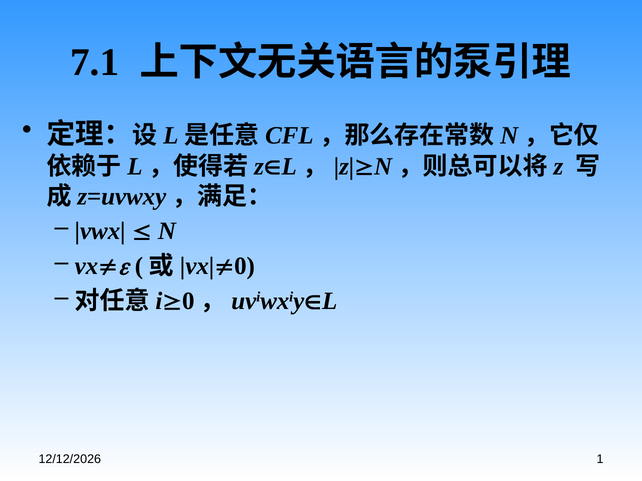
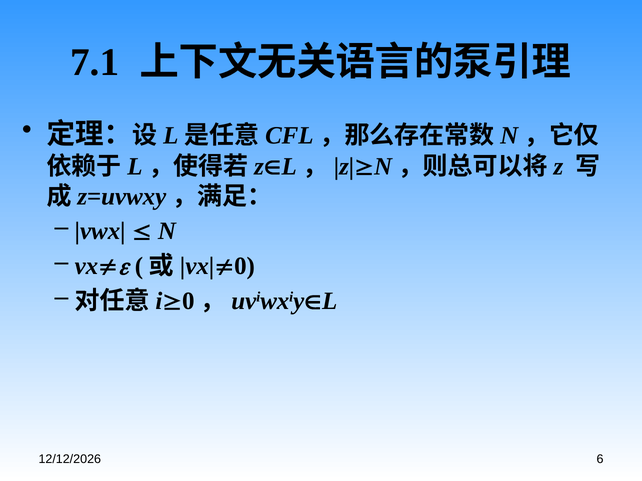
1: 1 -> 6 (600, 460)
